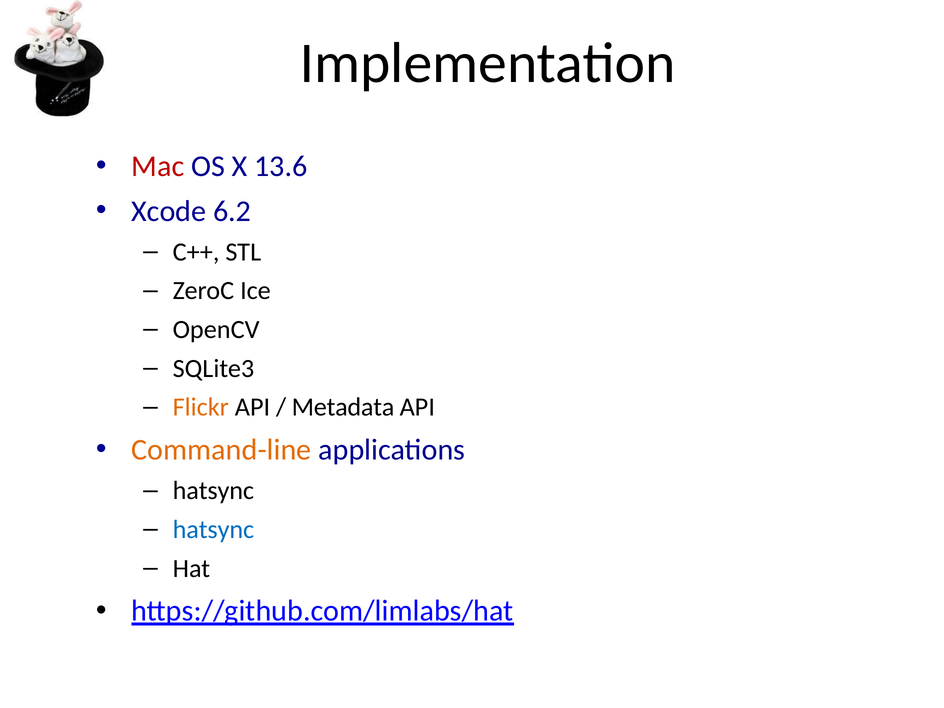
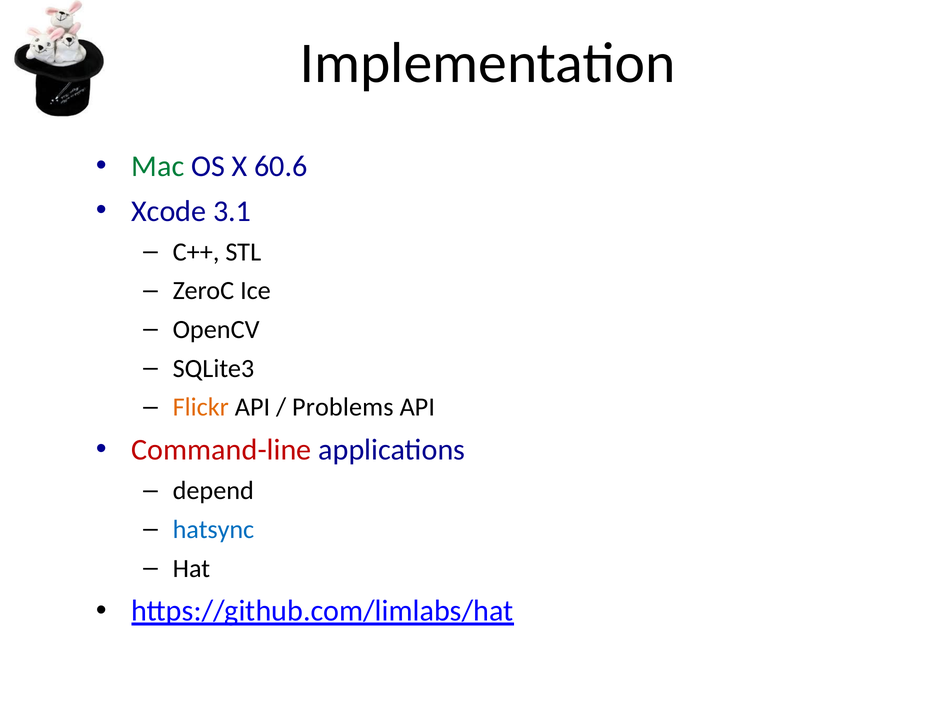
Mac colour: red -> green (158, 167)
13.6: 13.6 -> 60.6 (281, 167)
6.2: 6.2 -> 3.1 (232, 211)
Metadata: Metadata -> Problems (343, 407)
Command-line colour: orange -> red (221, 450)
hatsync: hatsync -> depend (213, 491)
